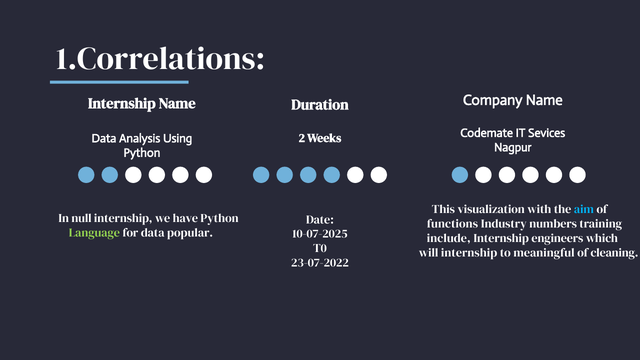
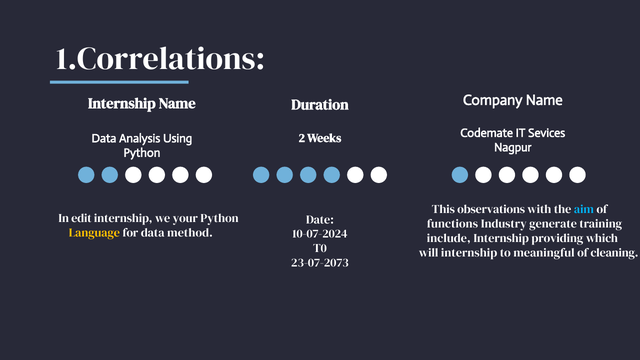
visualization: visualization -> observations (491, 209)
null: null -> edit (82, 218)
have: have -> your (185, 218)
numbers: numbers -> generate (553, 224)
Language colour: light green -> yellow (94, 233)
popular: popular -> method (190, 233)
10-07-2025: 10-07-2025 -> 10-07-2024 (320, 234)
engineers: engineers -> providing (557, 238)
23-07-2022: 23-07-2022 -> 23-07-2073 (320, 263)
